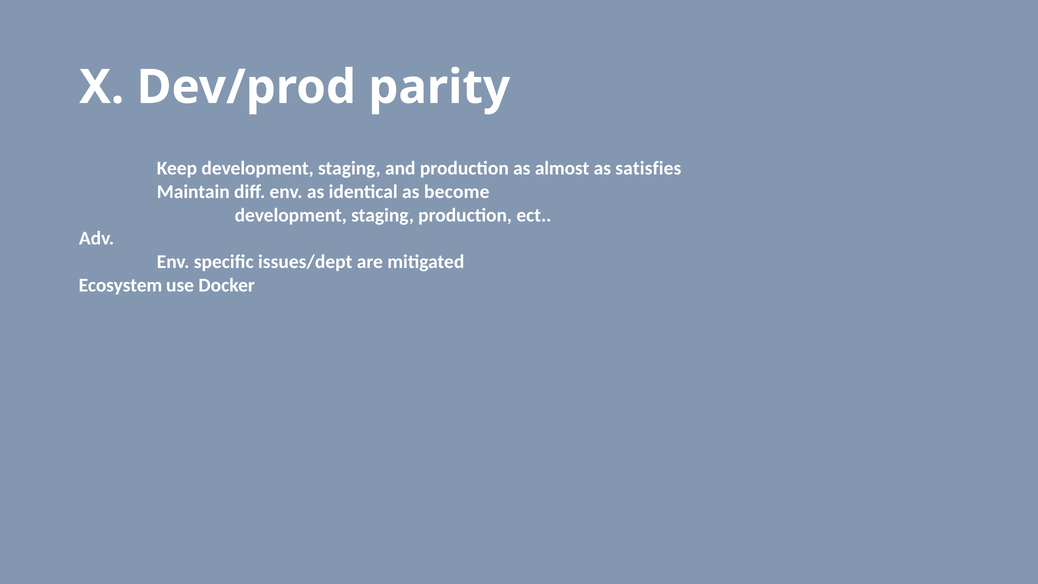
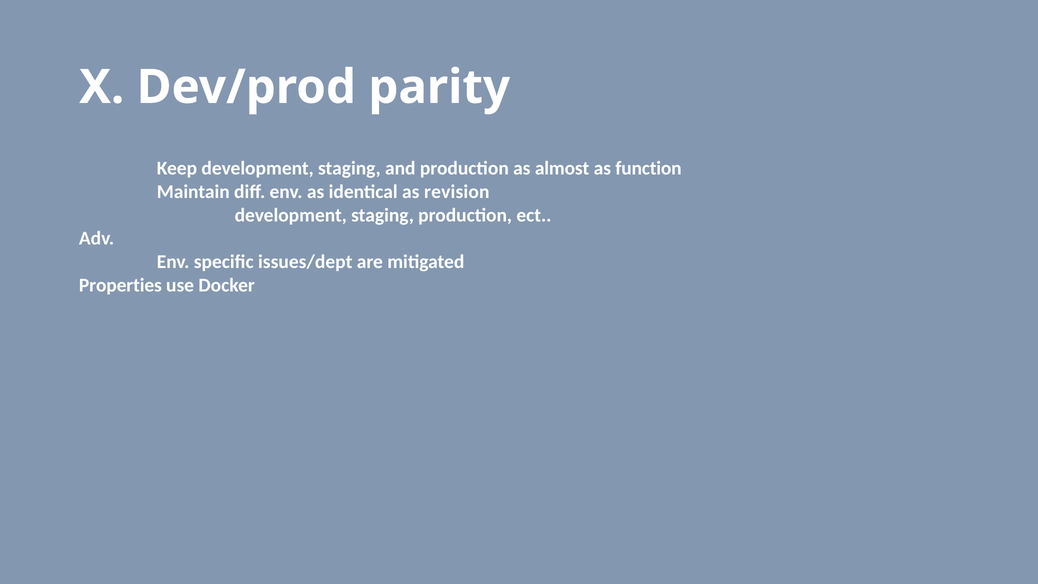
satisfies: satisfies -> function (649, 168)
become: become -> revision (457, 192)
Ecosystem: Ecosystem -> Properties (120, 285)
